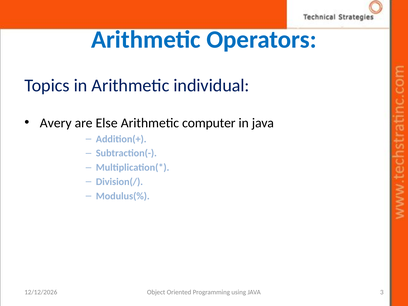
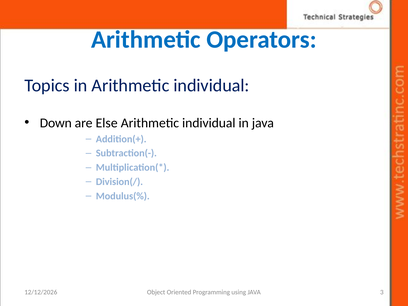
Avery: Avery -> Down (56, 123)
computer: computer -> individual (209, 123)
